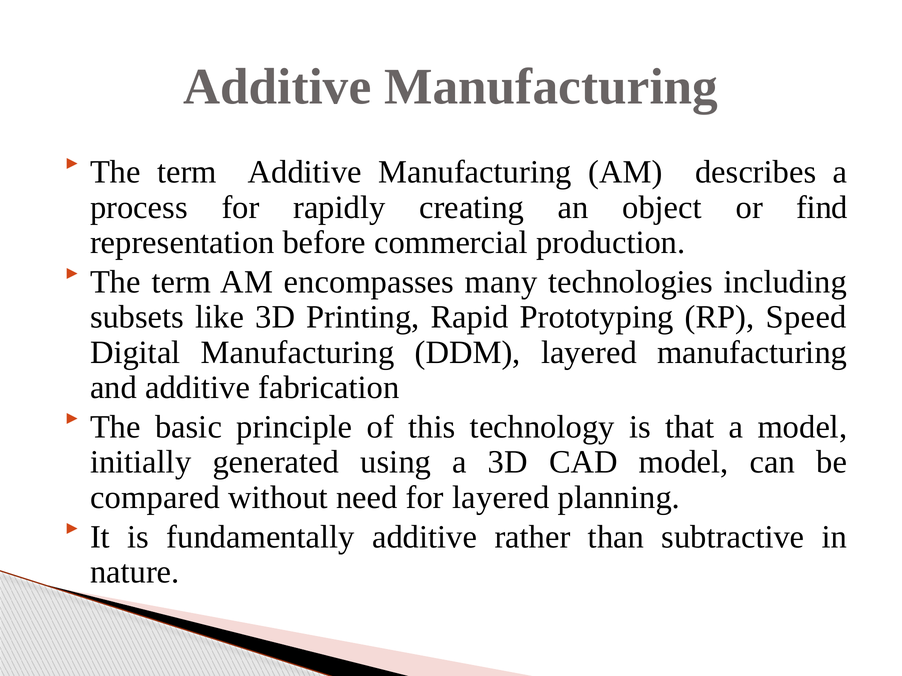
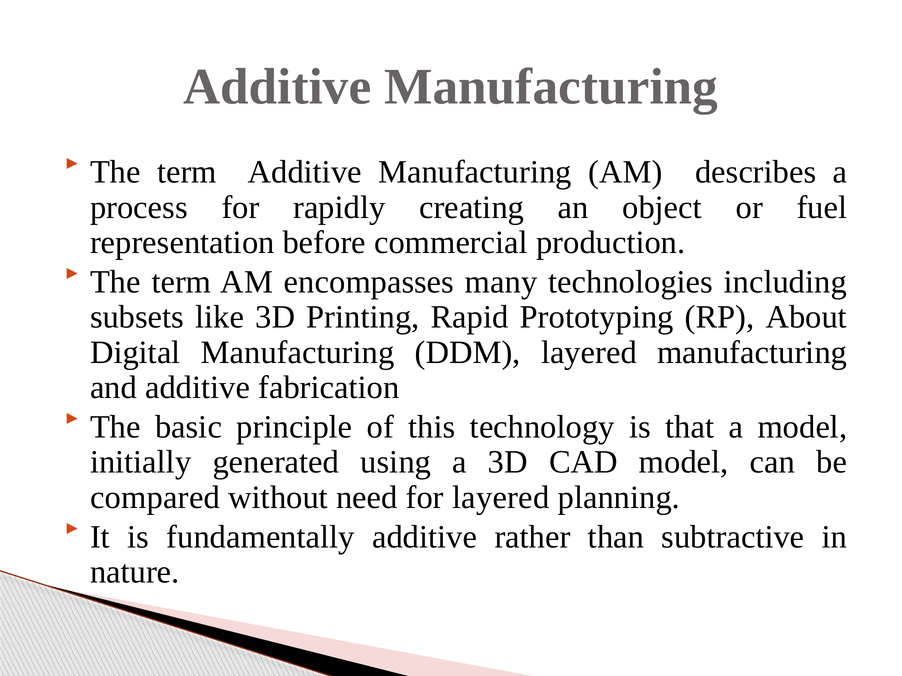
find: find -> fuel (822, 208)
Speed: Speed -> About (806, 317)
